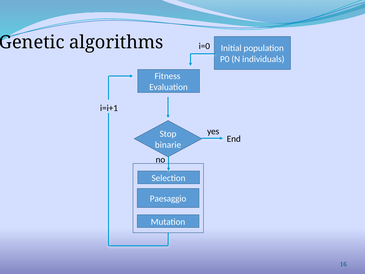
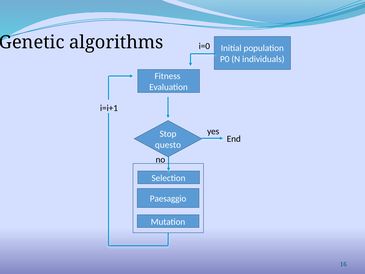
binarie: binarie -> questo (168, 145)
